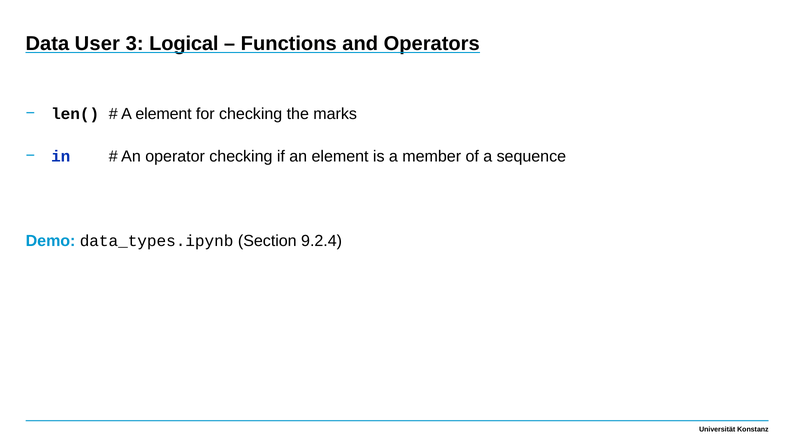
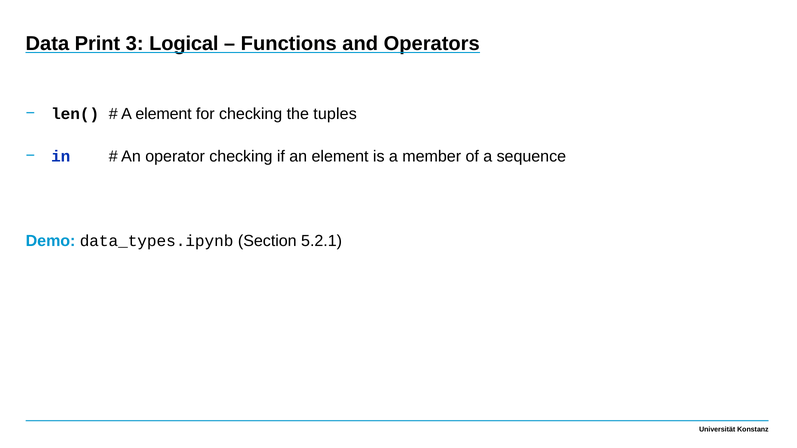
User: User -> Print (97, 44)
marks: marks -> tuples (335, 114)
9.2.4: 9.2.4 -> 5.2.1 (322, 241)
